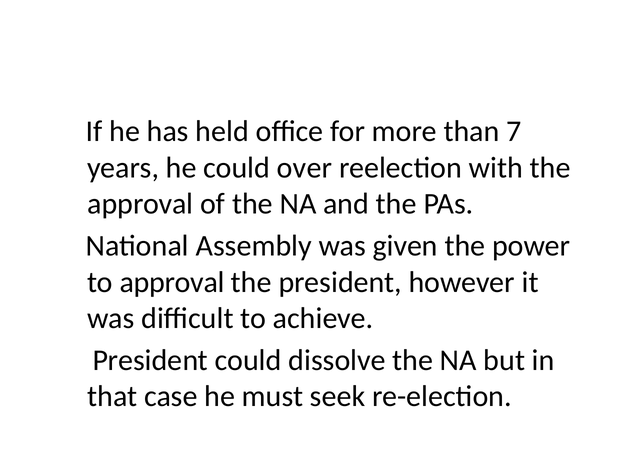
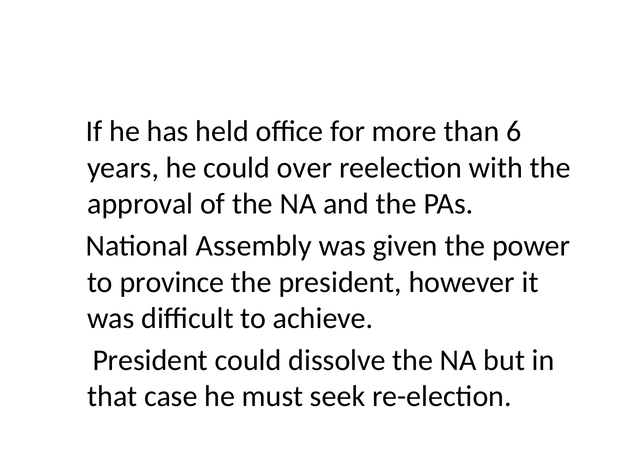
7: 7 -> 6 (514, 131)
to approval: approval -> province (172, 282)
